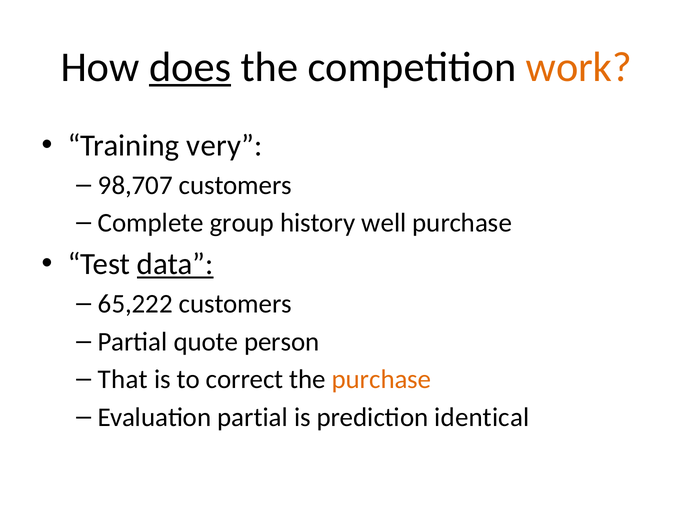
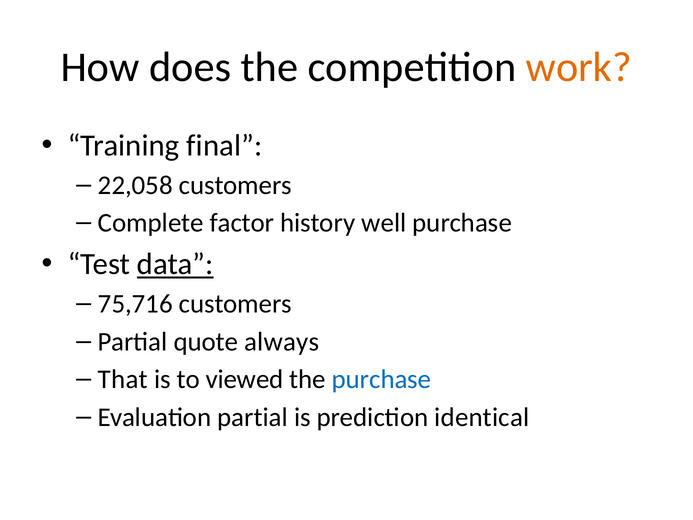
does underline: present -> none (190, 67)
very: very -> final (225, 145)
98,707: 98,707 -> 22,058 (135, 185)
group: group -> factor (242, 223)
65,222: 65,222 -> 75,716 (135, 304)
person: person -> always (282, 342)
correct: correct -> viewed (245, 379)
purchase colour: orange -> blue (382, 379)
